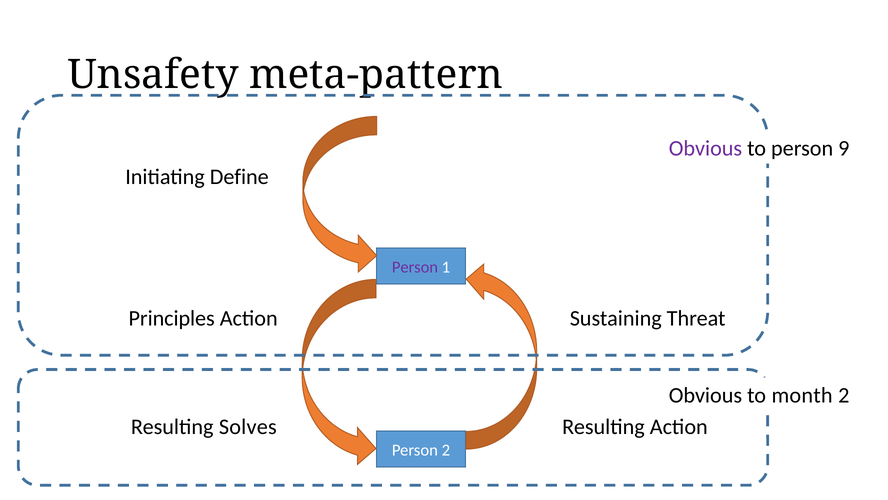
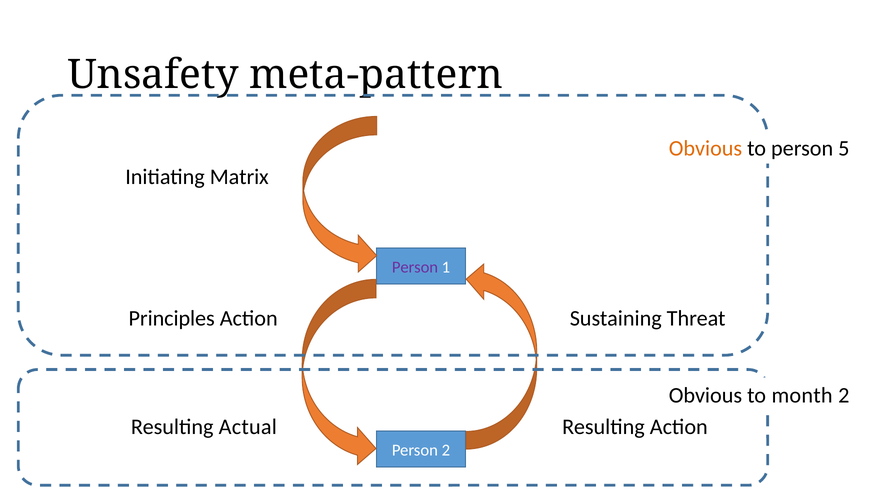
Obvious colour: purple -> orange (705, 148)
9: 9 -> 5 (844, 148)
Define: Define -> Matrix (239, 177)
Solves: Solves -> Actual (248, 426)
